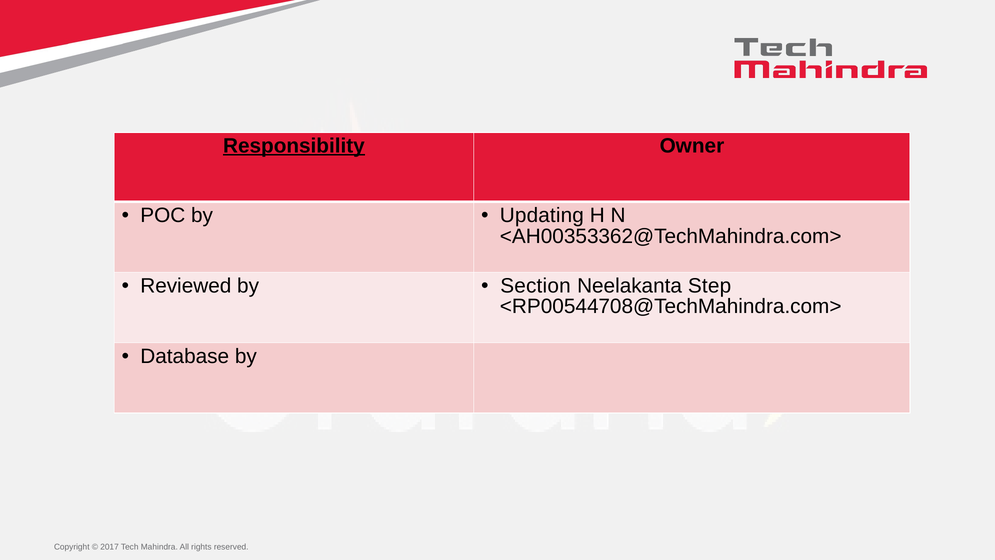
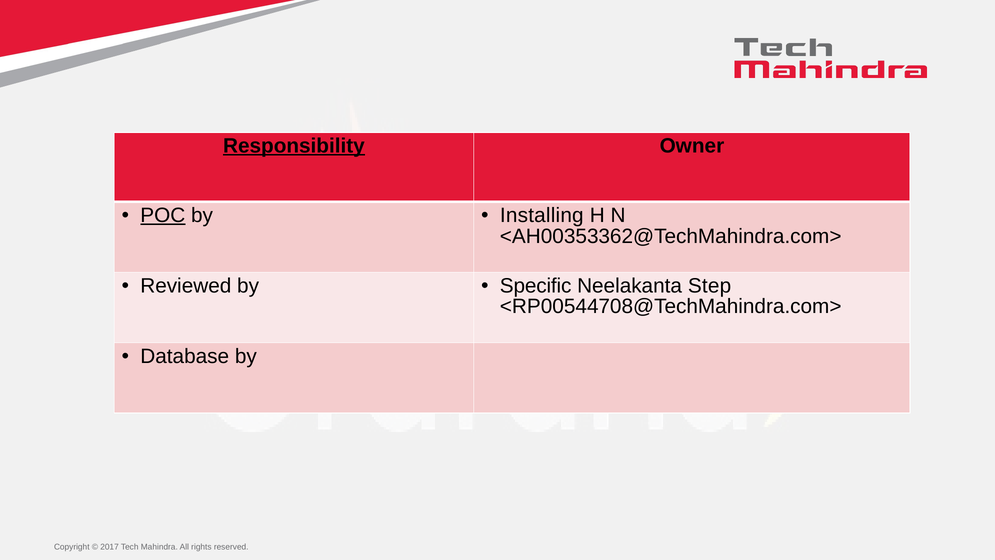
POC underline: none -> present (163, 215)
Updating: Updating -> Installing (542, 215)
Section: Section -> Specific (536, 286)
